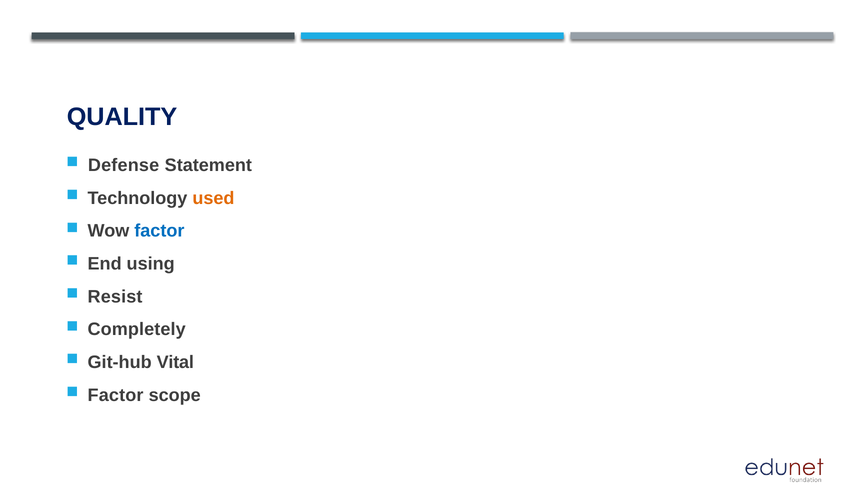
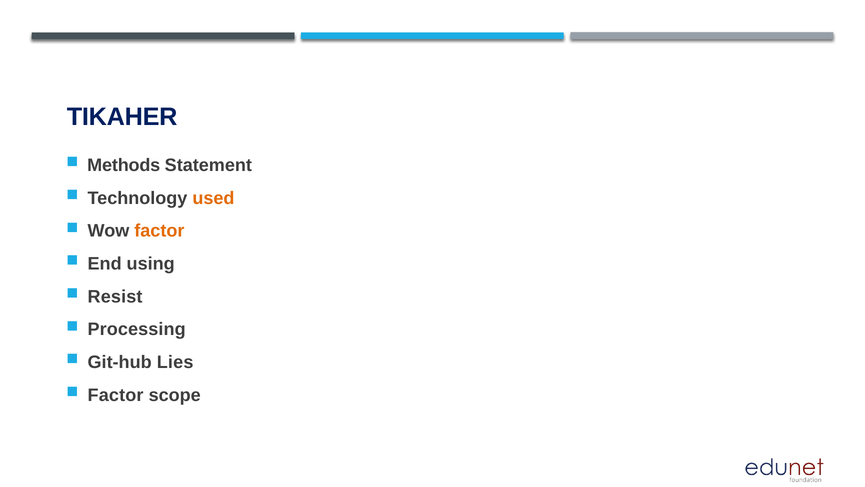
QUALITY: QUALITY -> TIKAHER (122, 117)
Defense: Defense -> Methods (124, 165)
factor colour: blue -> orange (159, 231)
Completely: Completely -> Processing (137, 329)
Vital: Vital -> Lies (175, 362)
